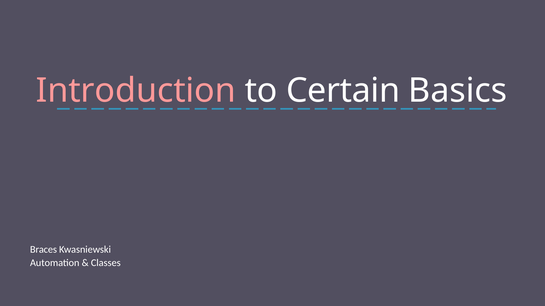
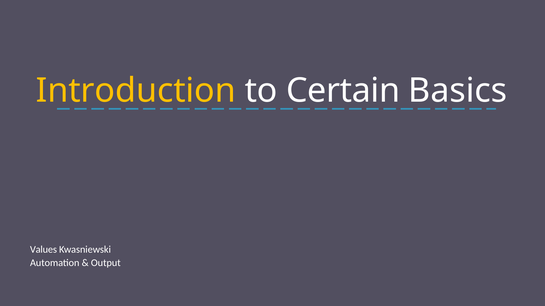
Introduction colour: pink -> yellow (136, 91)
Braces: Braces -> Values (43, 250)
Classes: Classes -> Output (106, 263)
